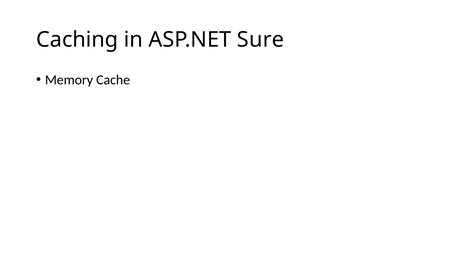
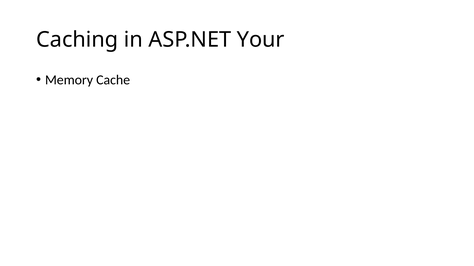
Sure: Sure -> Your (261, 40)
